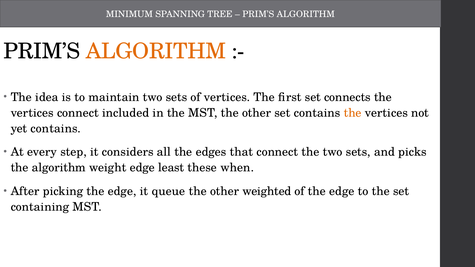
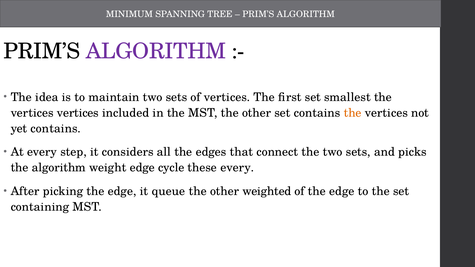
ALGORITHM colour: orange -> purple (156, 51)
connects: connects -> smallest (347, 97)
vertices connect: connect -> vertices (78, 113)
least: least -> cycle (171, 168)
these when: when -> every (237, 168)
